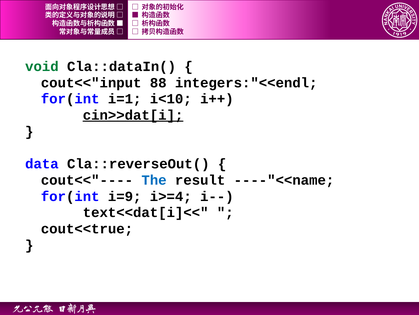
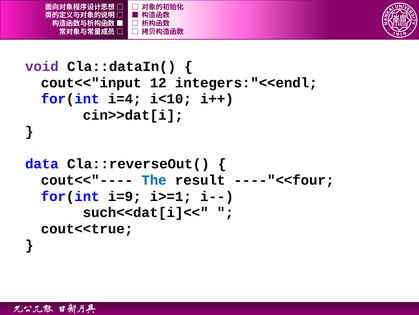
void colour: green -> purple (42, 66)
88: 88 -> 12 (158, 83)
i=1: i=1 -> i=4 (125, 99)
cin>>dat[i underline: present -> none (133, 115)
----"<<name: ----"<<name -> ----"<<four (284, 180)
i>=4: i>=4 -> i>=1 (171, 196)
text<<dat[i]<<: text<<dat[i]<< -> such<<dat[i]<< (146, 212)
